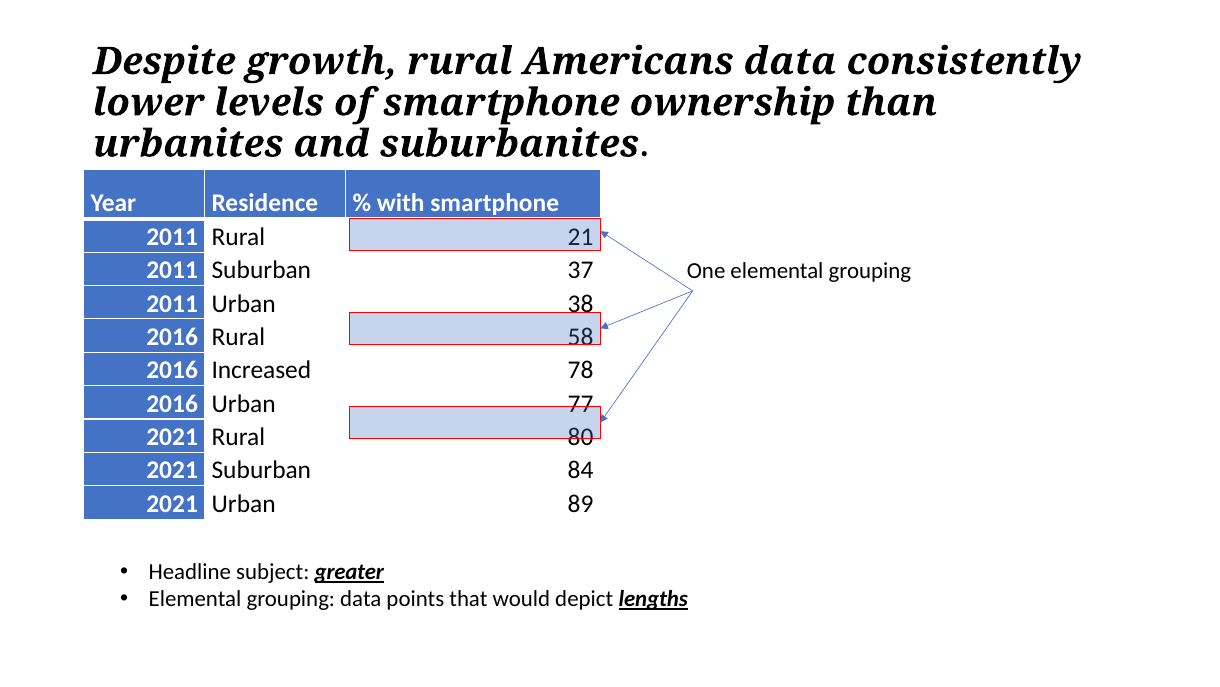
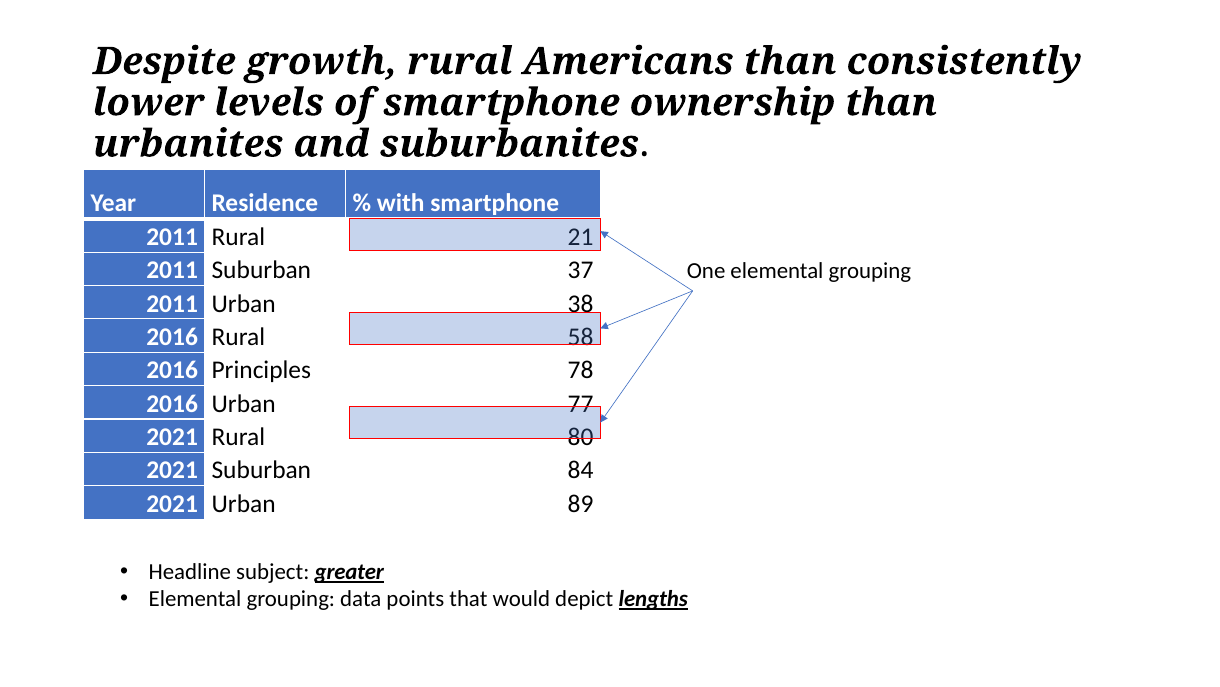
Americans data: data -> than (790, 61)
Increased: Increased -> Principles (261, 370)
